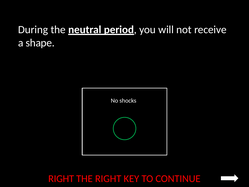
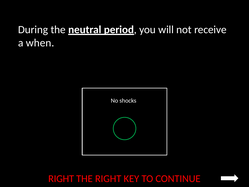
shape: shape -> when (40, 43)
